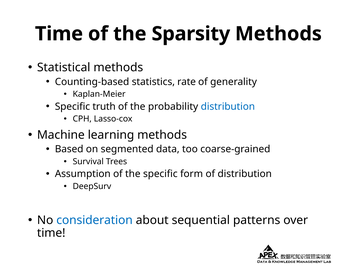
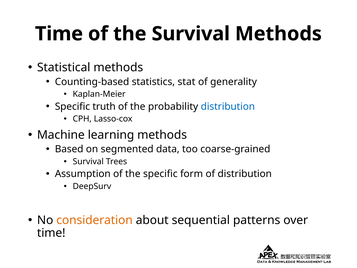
the Sparsity: Sparsity -> Survival (191, 34)
rate: rate -> stat (186, 82)
consideration colour: blue -> orange (95, 220)
